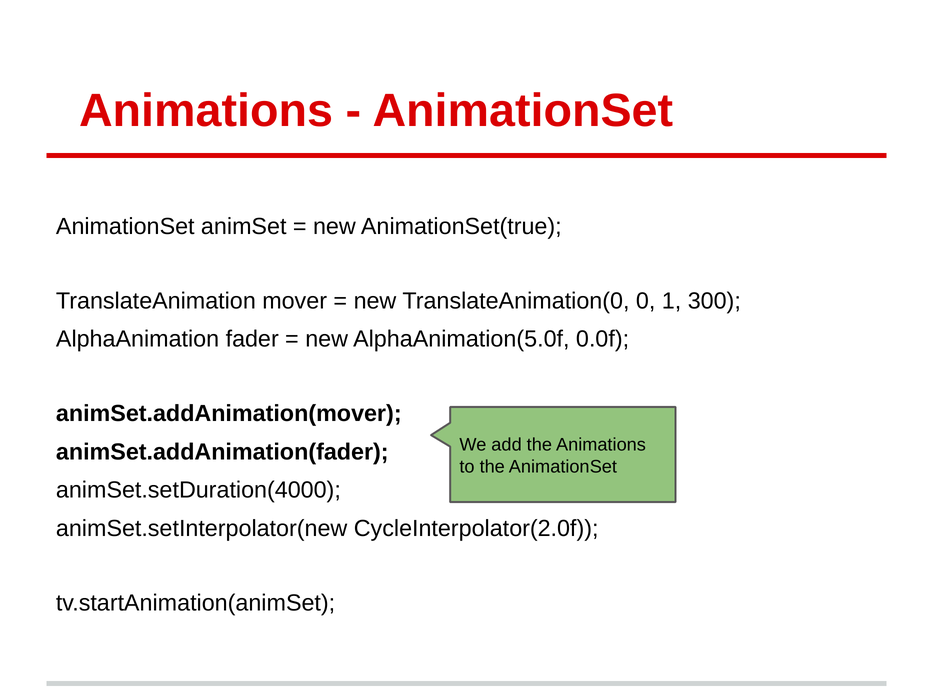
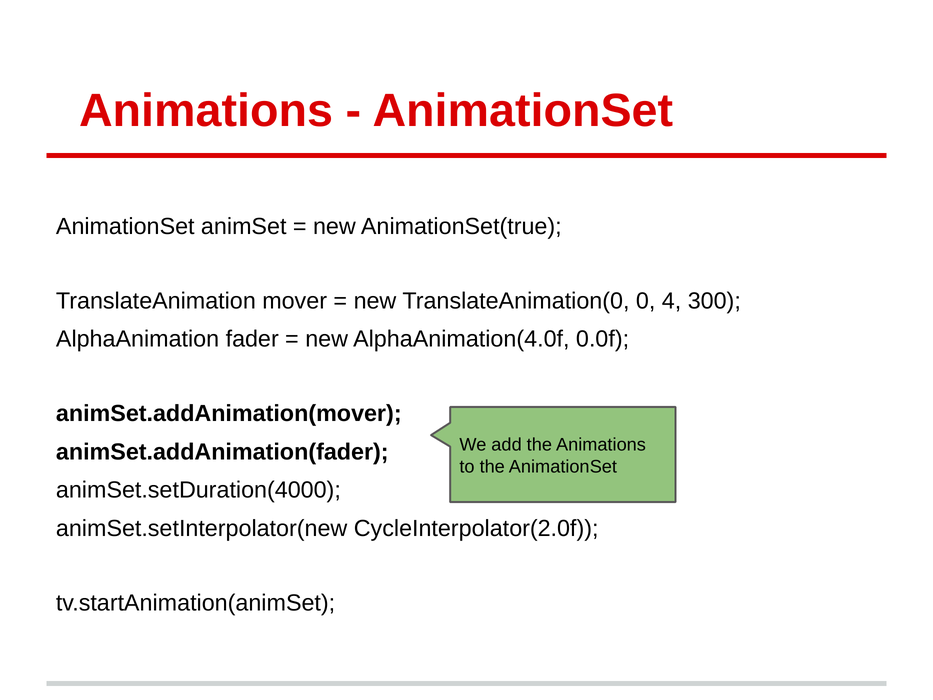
1: 1 -> 4 (672, 301)
AlphaAnimation(5.0f: AlphaAnimation(5.0f -> AlphaAnimation(4.0f (461, 339)
